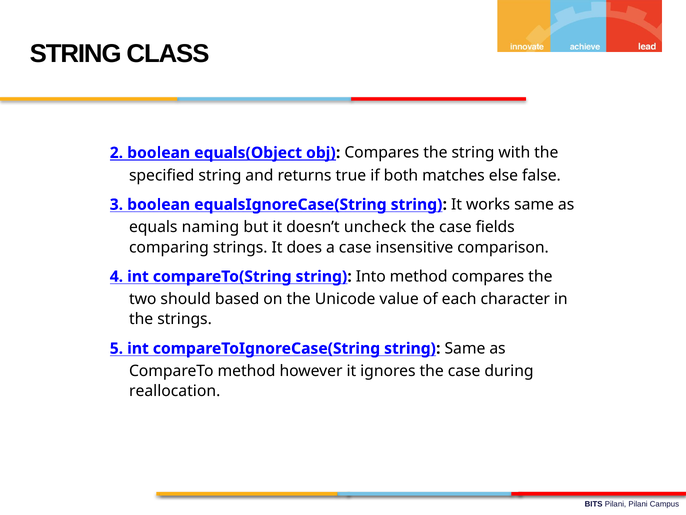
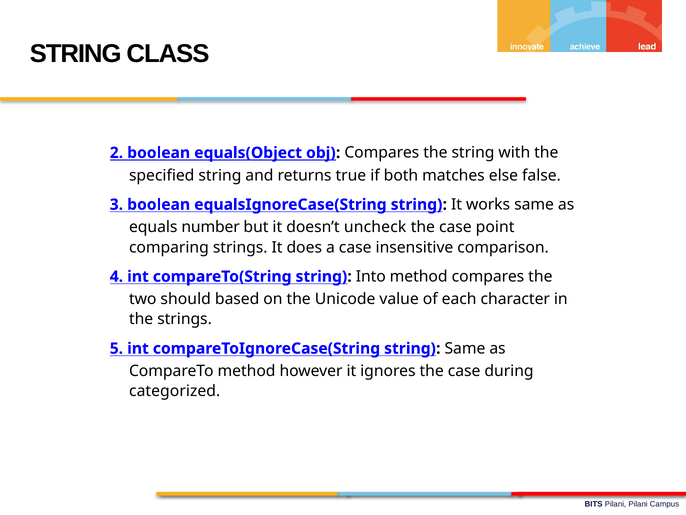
naming: naming -> number (211, 227)
fields: fields -> point (495, 227)
reallocation: reallocation -> categorized (175, 391)
